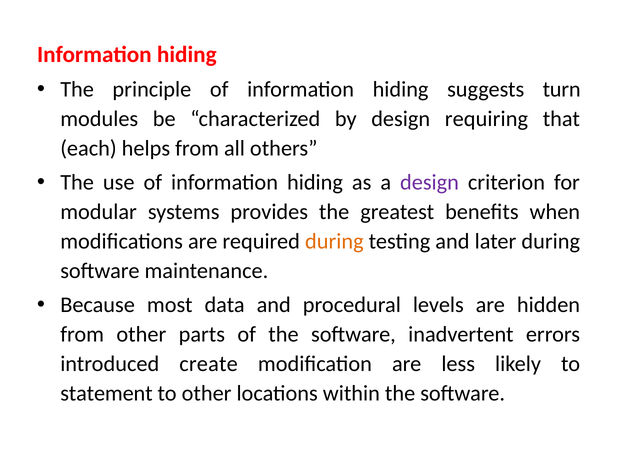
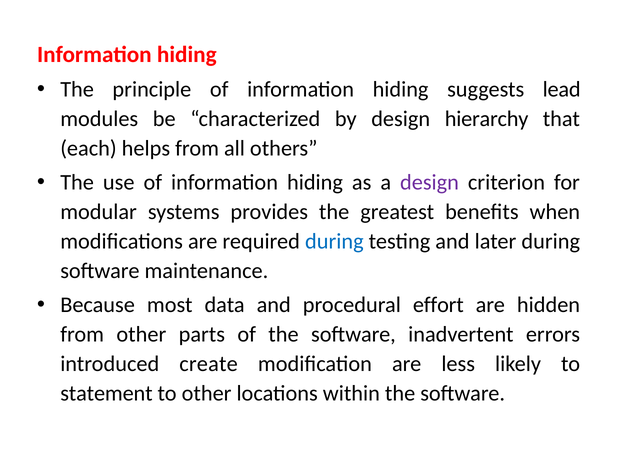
turn: turn -> lead (562, 89)
requiring: requiring -> hierarchy (487, 119)
during colour: orange -> blue (334, 241)
levels: levels -> effort (438, 305)
